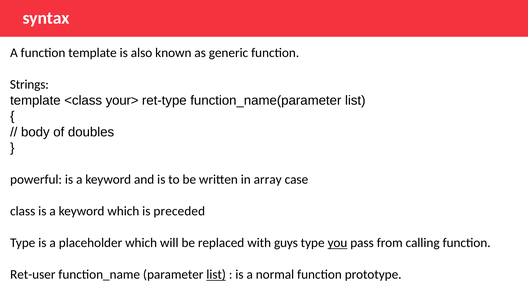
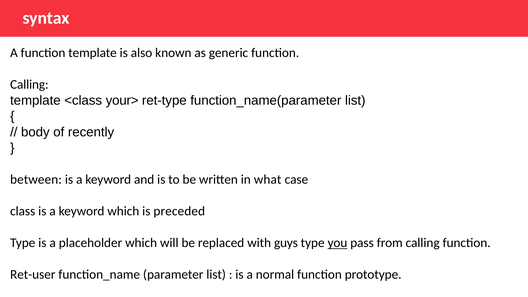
Strings: Strings -> Calling (29, 85)
doubles: doubles -> recently (91, 132)
powerful: powerful -> between (36, 180)
array: array -> what (268, 180)
list underline: present -> none (216, 275)
